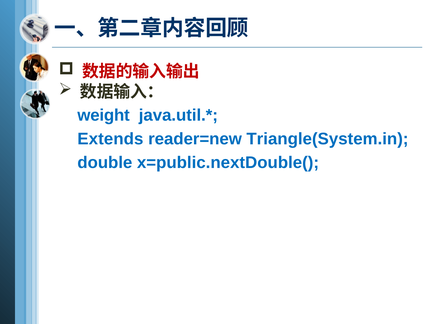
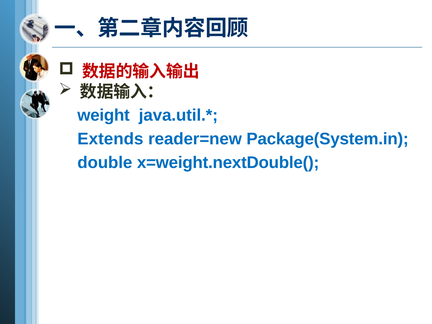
Triangle(System.in: Triangle(System.in -> Package(System.in (328, 139)
x=public.nextDouble(: x=public.nextDouble( -> x=weight.nextDouble( (228, 162)
